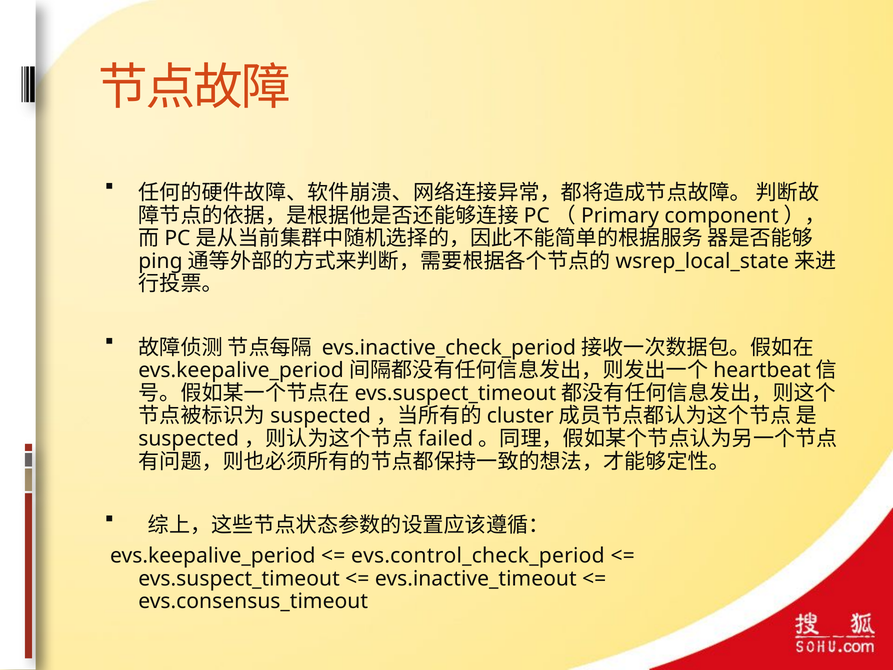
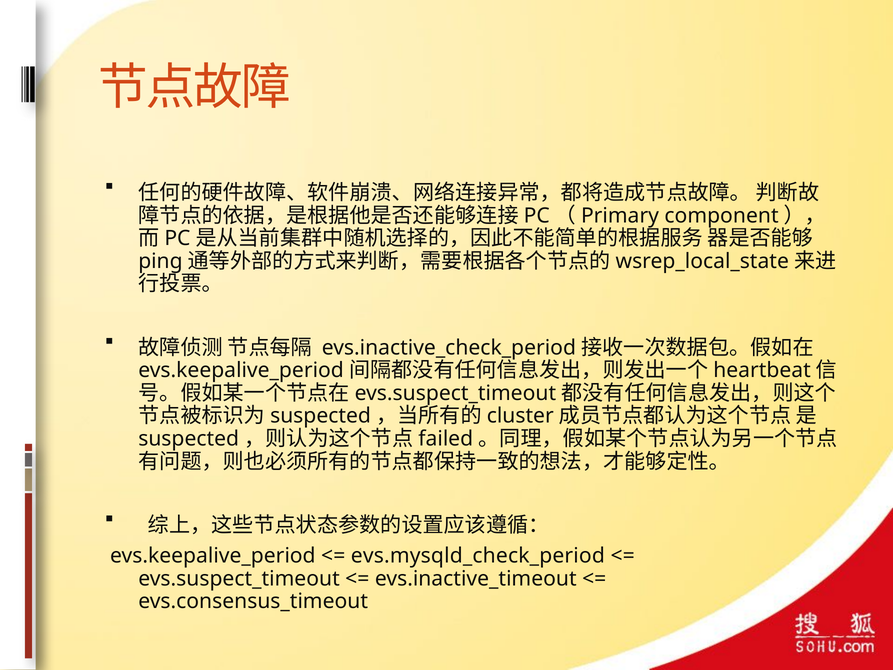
evs.control_check_period: evs.control_check_period -> evs.mysqld_check_period (478, 556)
